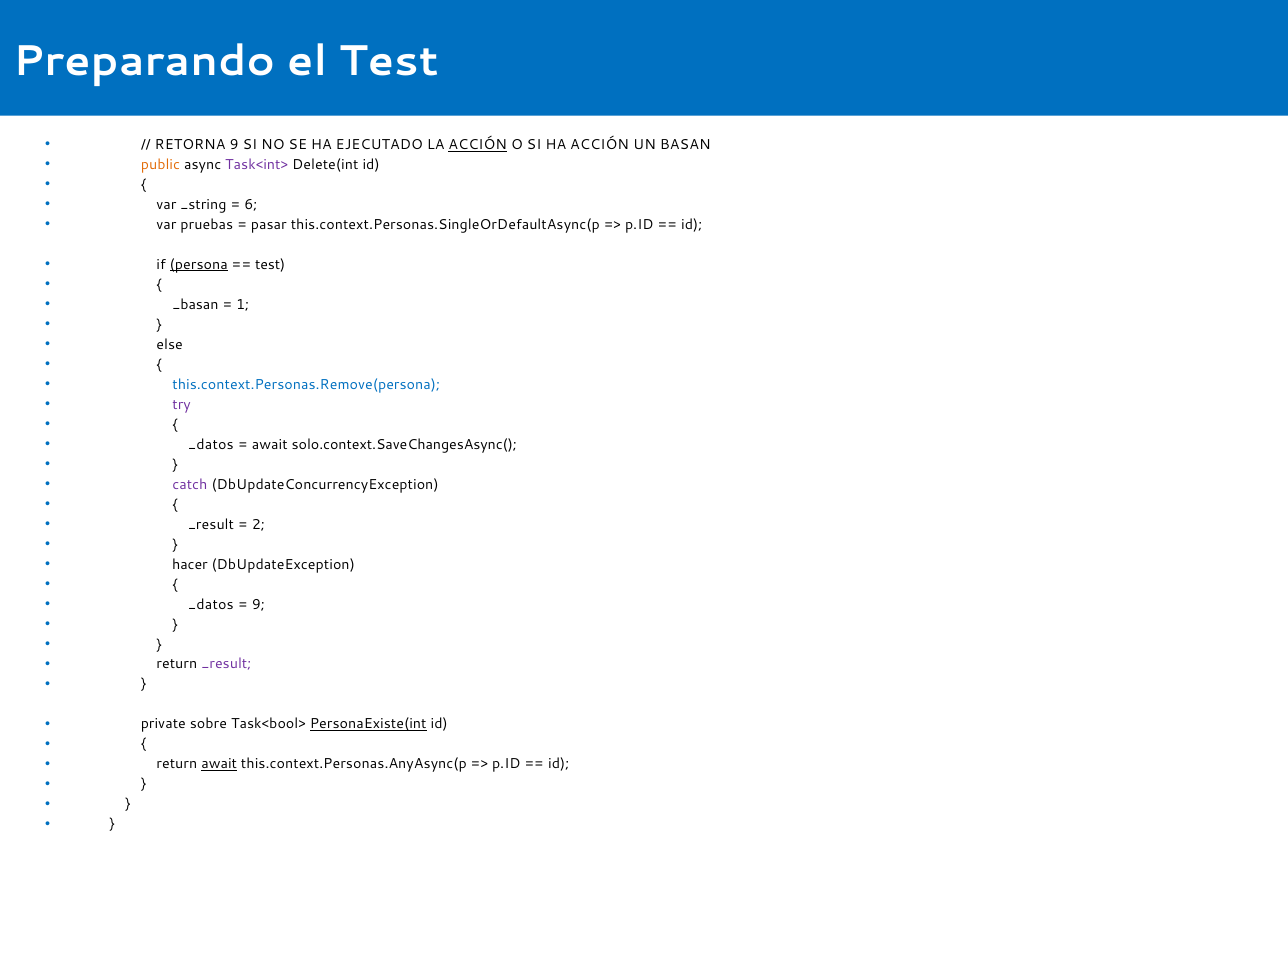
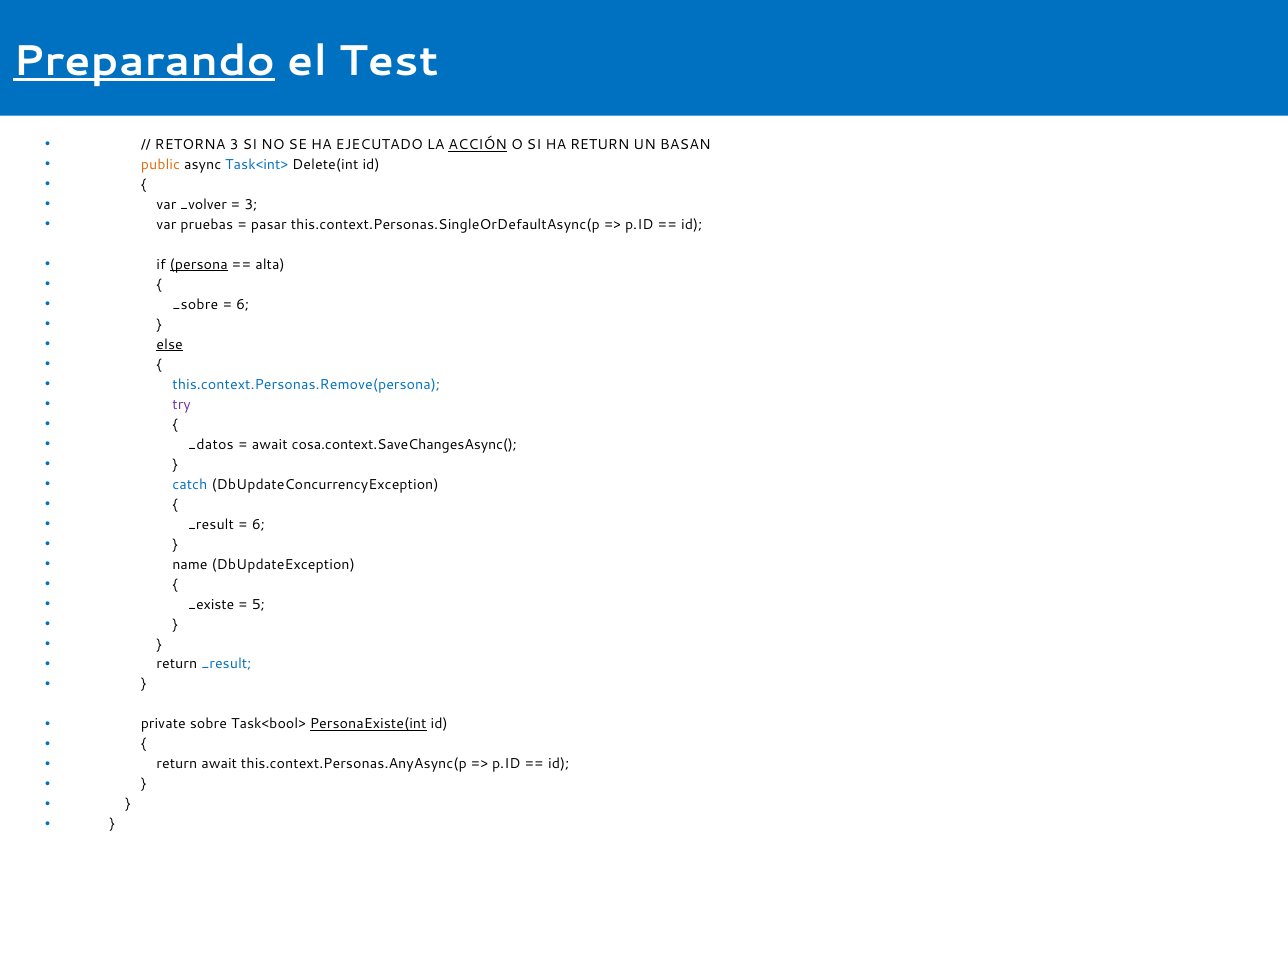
Preparando underline: none -> present (144, 61)
RETORNA 9: 9 -> 3 (234, 145)
HA ACCIÓN: ACCIÓN -> RETURN (600, 145)
Task<int> colour: purple -> blue (257, 165)
_string: _string -> _volver (203, 205)
6: 6 -> 3 (251, 205)
test: test -> alta (270, 265)
_basan: _basan -> _sobre (195, 305)
1: 1 -> 6 (243, 305)
else underline: none -> present (170, 345)
solo.context.SaveChangesAsync(: solo.context.SaveChangesAsync( -> cosa.context.SaveChangesAsync( (404, 445)
catch colour: purple -> blue (190, 484)
2: 2 -> 6 (258, 524)
hacer: hacer -> name (190, 564)
_datos: _datos -> _existe (211, 604)
9: 9 -> 5 (258, 604)
_result colour: purple -> blue (226, 664)
await underline: present -> none (219, 764)
